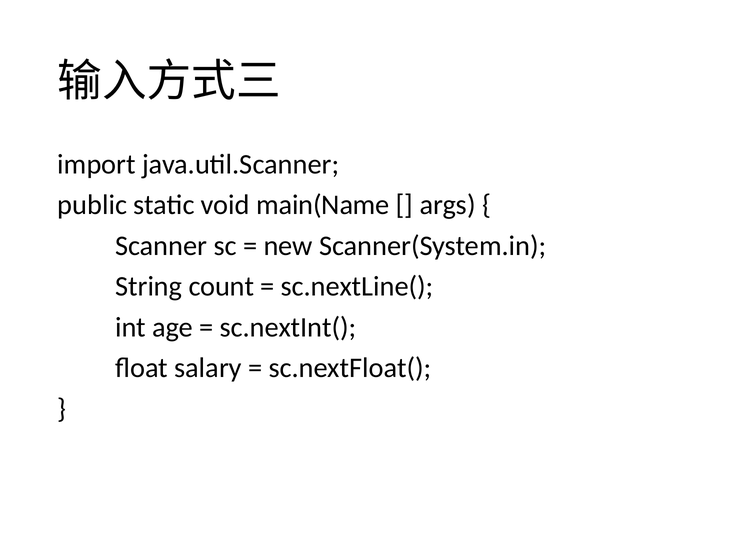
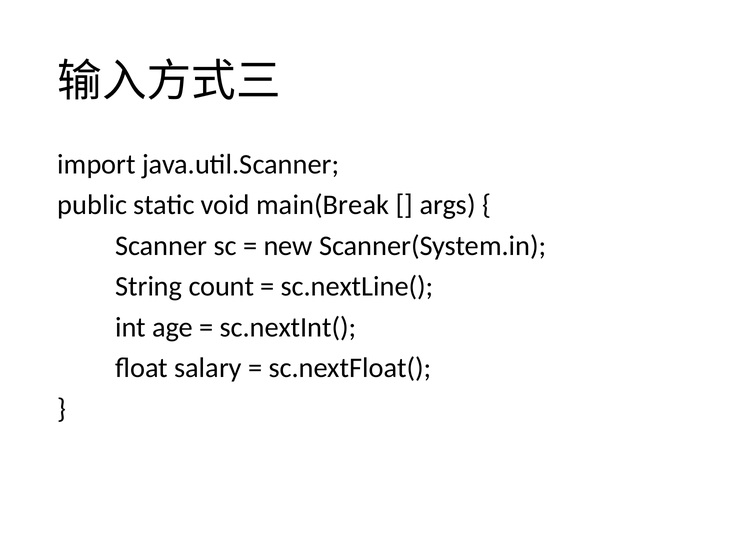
main(Name: main(Name -> main(Break (323, 205)
